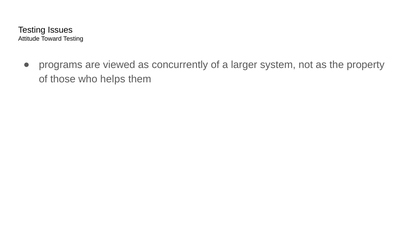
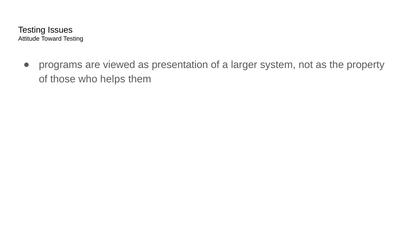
concurrently: concurrently -> presentation (180, 65)
